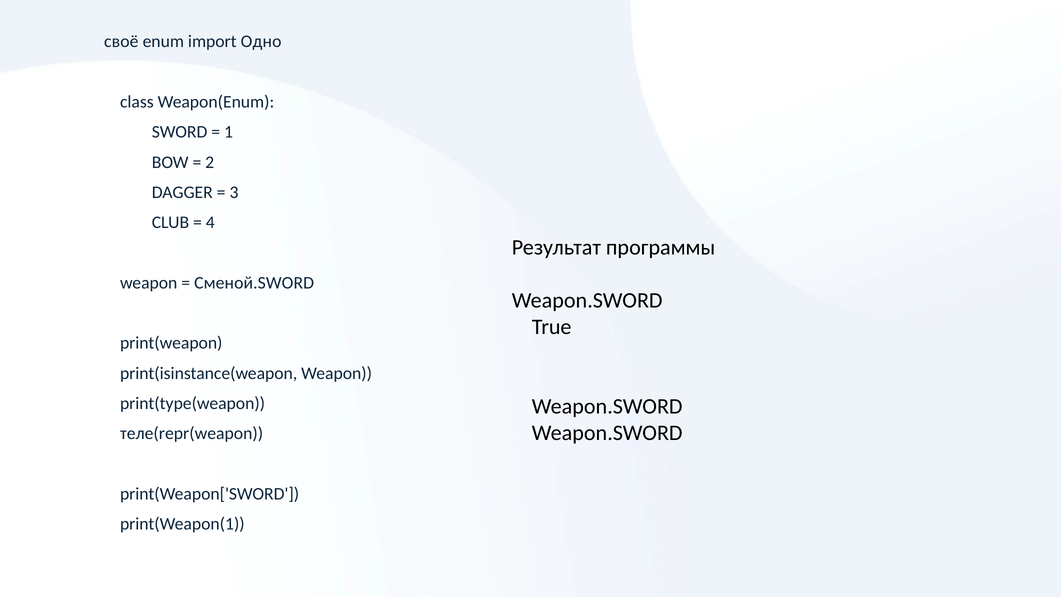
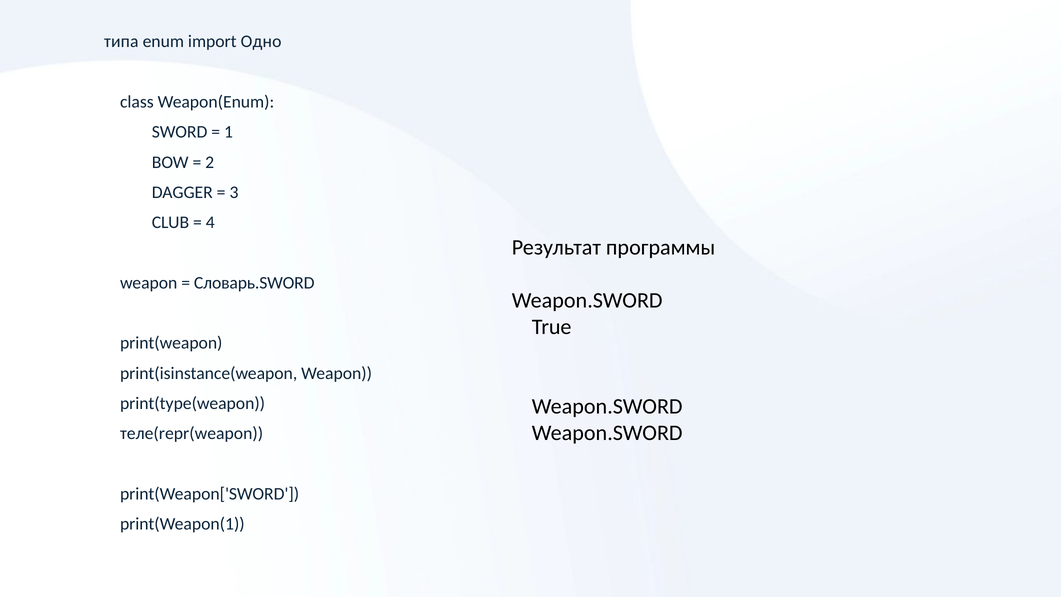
своё: своё -> типа (121, 42)
Сменой.SWORD: Сменой.SWORD -> Словарь.SWORD (254, 283)
